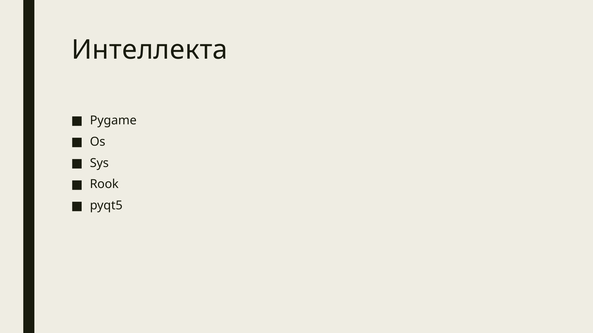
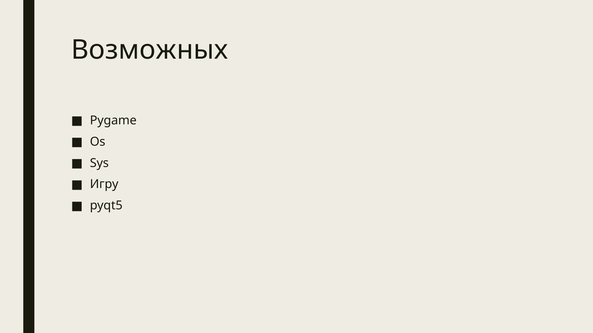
Интеллекта: Интеллекта -> Возможных (150, 50)
Rook: Rook -> Игру (104, 185)
